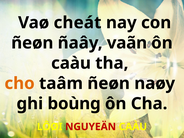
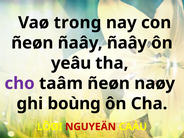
cheát: cheát -> trong (78, 23)
ñaây vaãn: vaãn -> ñaây (127, 43)
caàu: caàu -> yeâu (71, 63)
cho colour: orange -> purple (20, 83)
